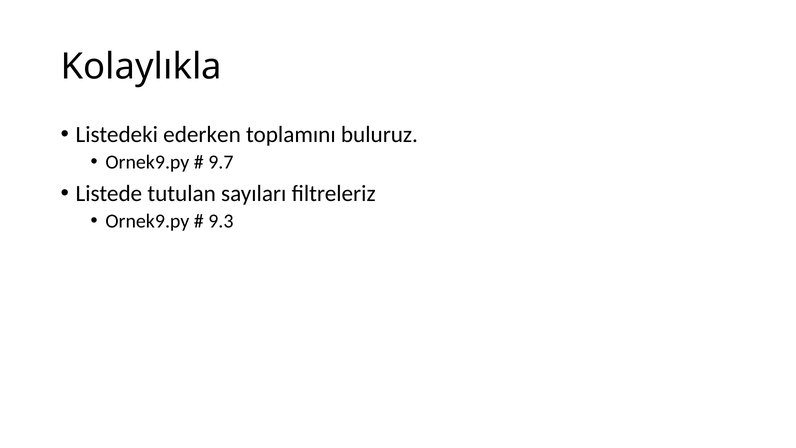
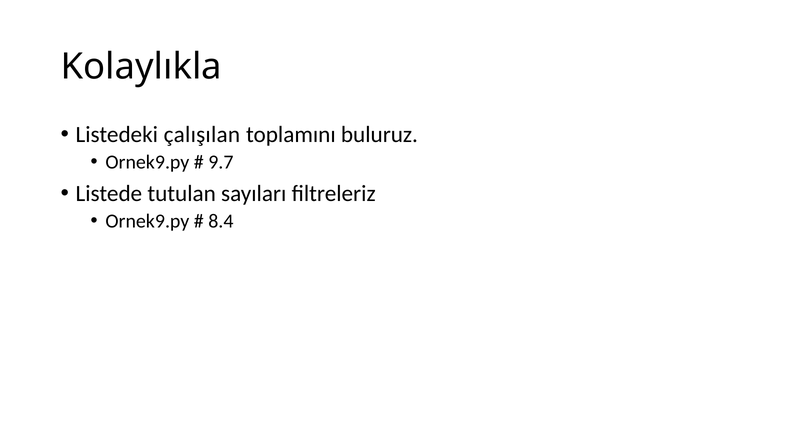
ederken: ederken -> çalışılan (202, 135)
9.3: 9.3 -> 8.4 (221, 221)
